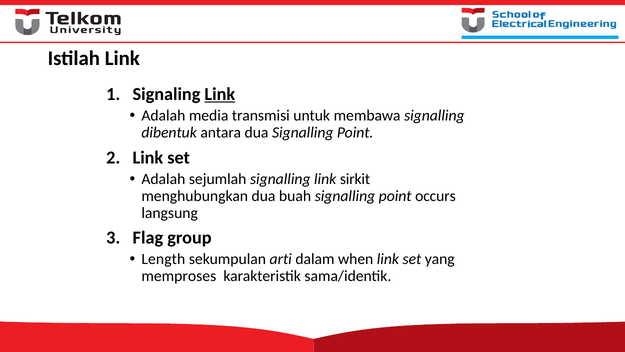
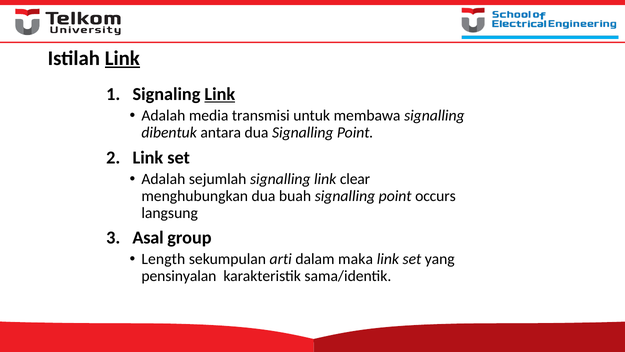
Link underline: none -> present (122, 58)
sirkit: sirkit -> clear (355, 179)
Flag: Flag -> Asal (148, 237)
when: when -> maka (356, 259)
memproses: memproses -> pensinyalan (179, 276)
